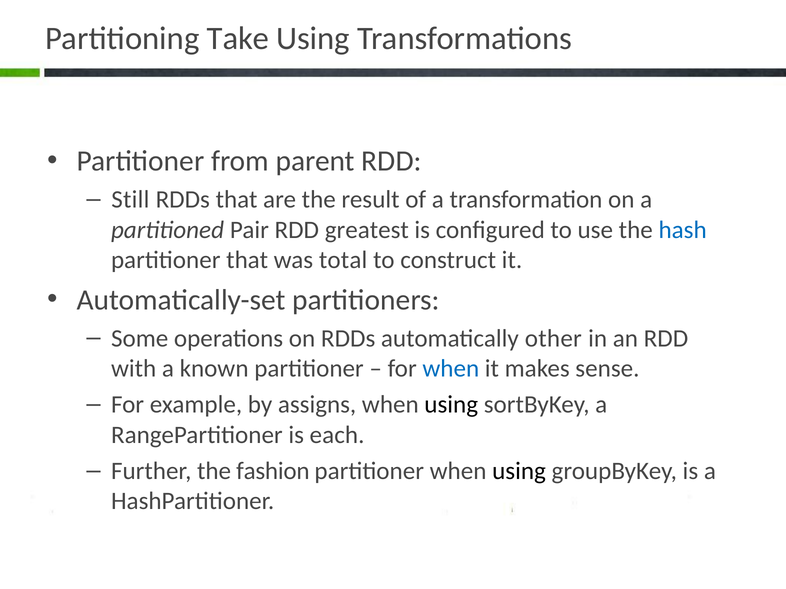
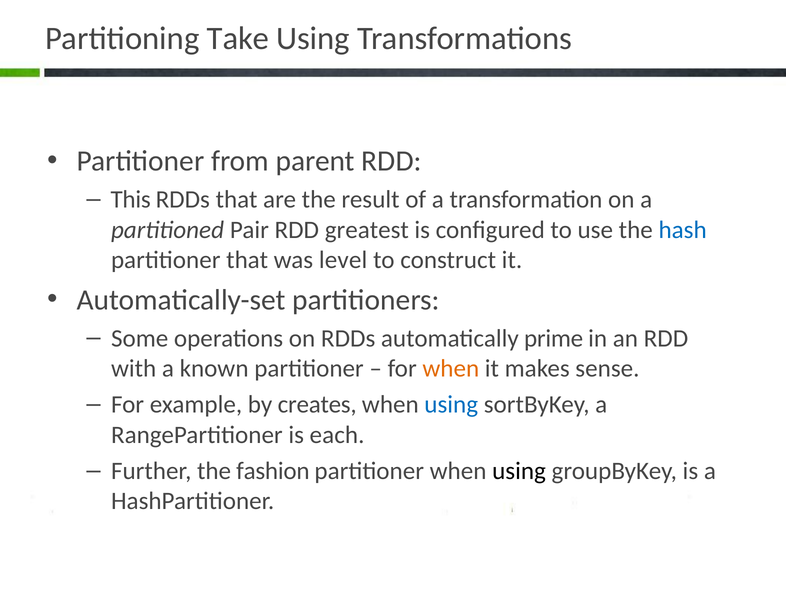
Still: Still -> This (131, 200)
total: total -> level (343, 260)
other: other -> prime (554, 339)
when colour: blue -> orange (451, 369)
assigns: assigns -> creates (317, 405)
using colour: black -> blue (451, 405)
